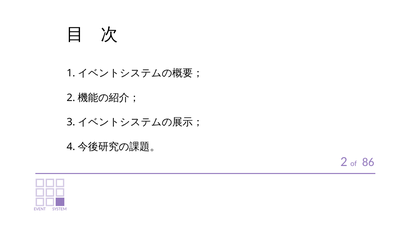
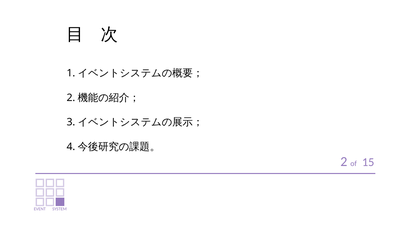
86: 86 -> 15 (368, 162)
